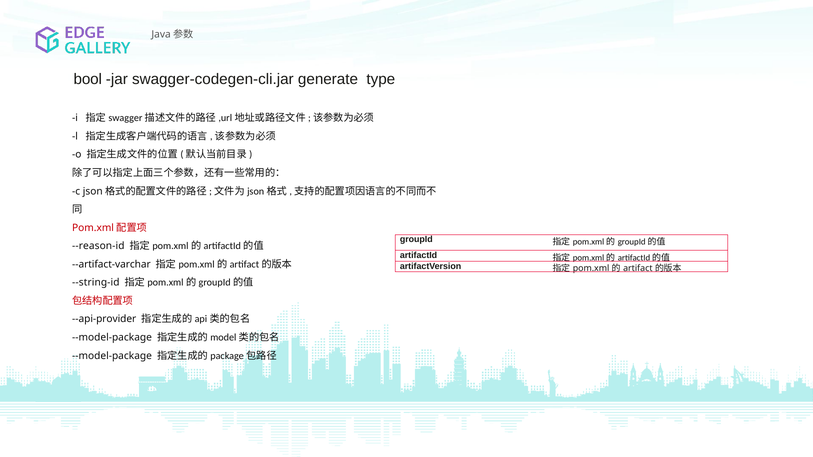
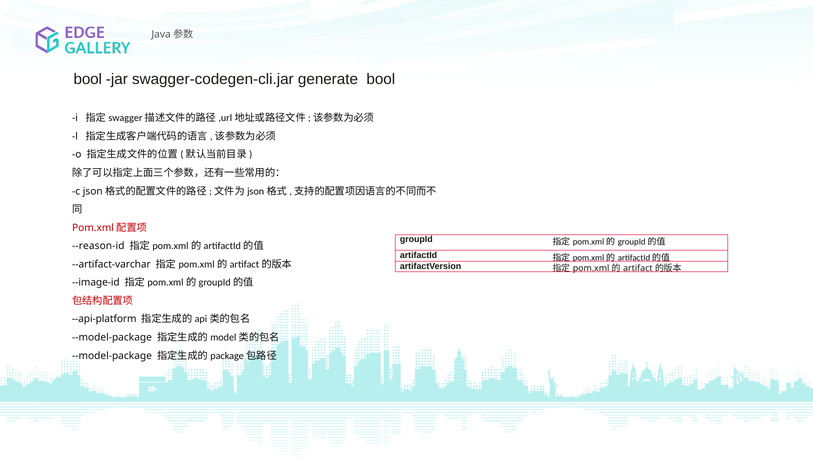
generate type: type -> bool (381, 79)
--string-id: --string-id -> --image-id (96, 283)
--api-provider: --api-provider -> --api-platform (104, 319)
